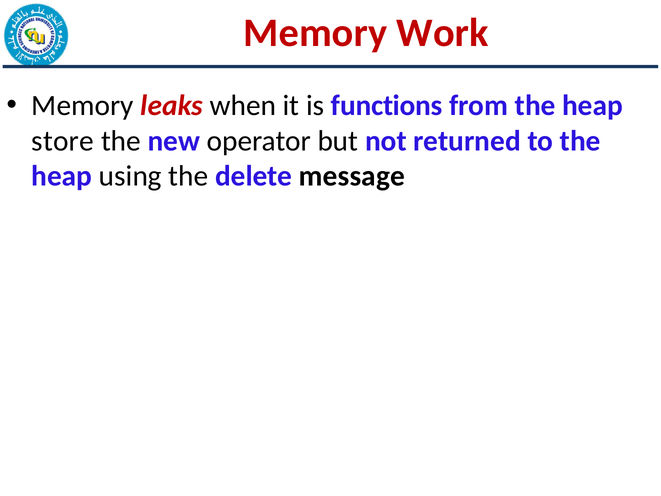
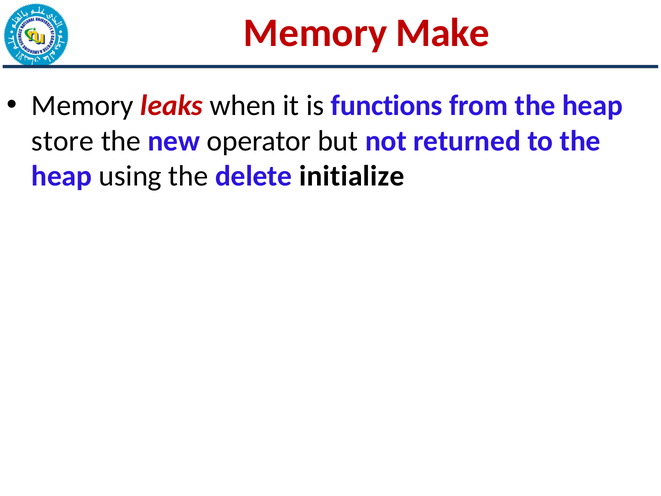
Work: Work -> Make (443, 33)
message: message -> initialize (352, 176)
